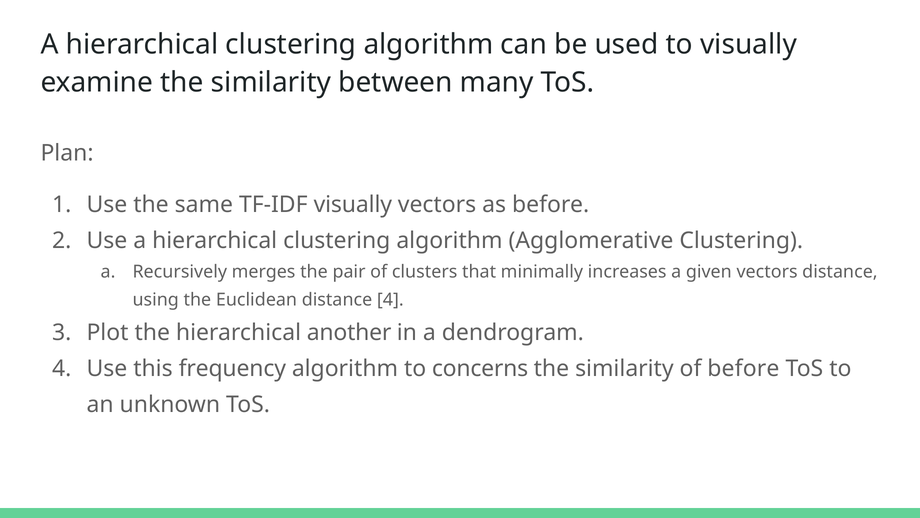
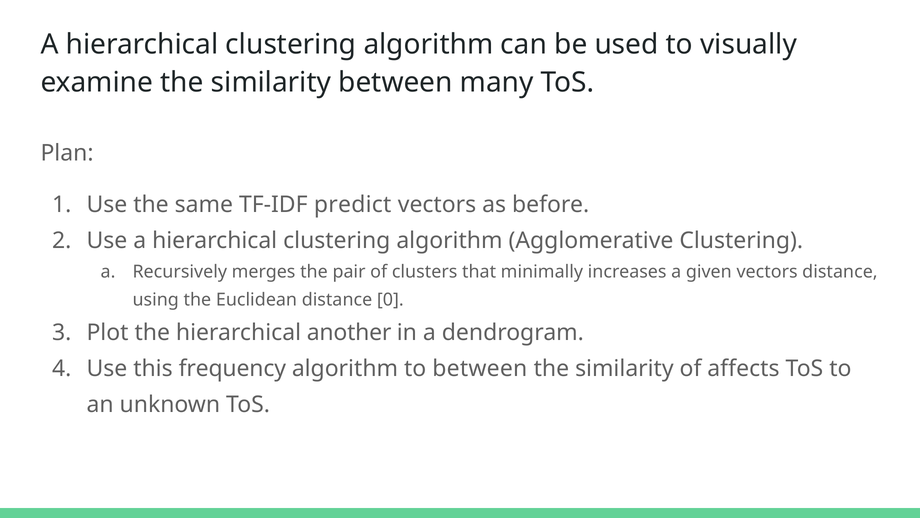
TF-IDF visually: visually -> predict (353, 204)
distance 4: 4 -> 0 (390, 300)
to concerns: concerns -> between (480, 368)
of before: before -> affects (743, 368)
